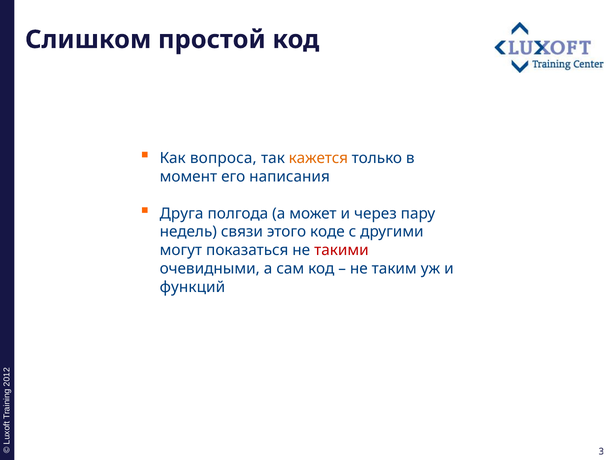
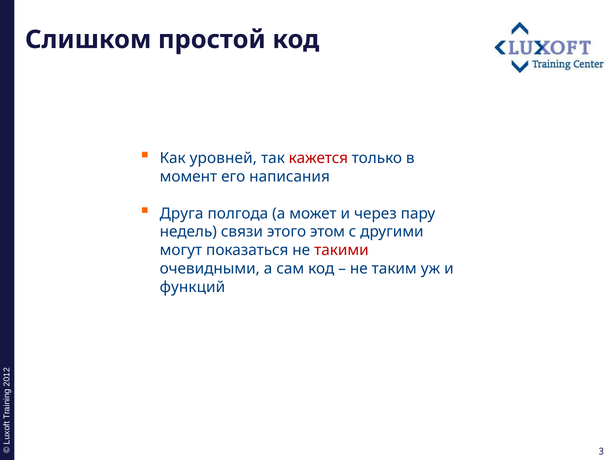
вопроса: вопроса -> уровней (223, 158)
кажется colour: orange -> red (318, 158)
коде: коде -> этом (327, 232)
